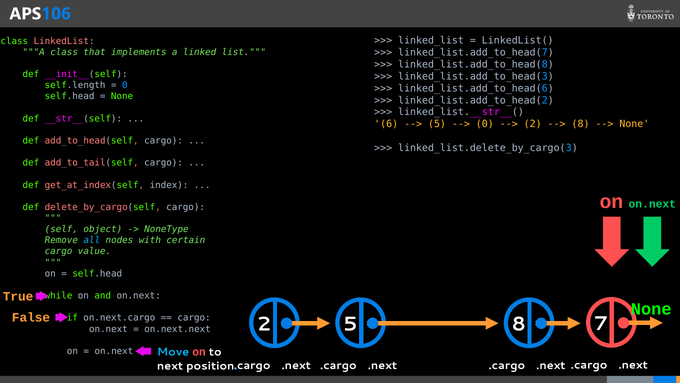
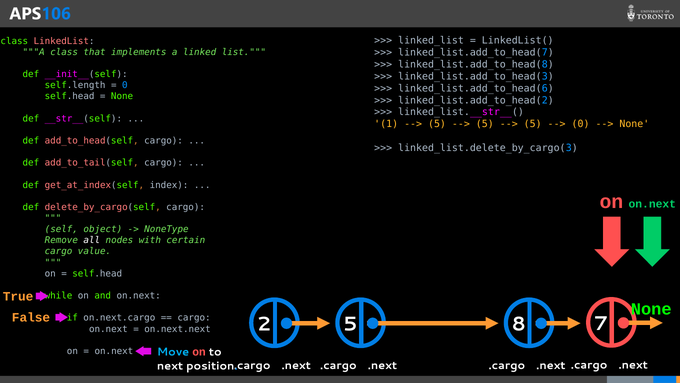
6: 6 -> 1 (386, 124)
0: 0 -> 5 (485, 124)
2: 2 -> 5 (533, 124)
8: 8 -> 0 (581, 124)
all colour: light blue -> white (92, 240)
